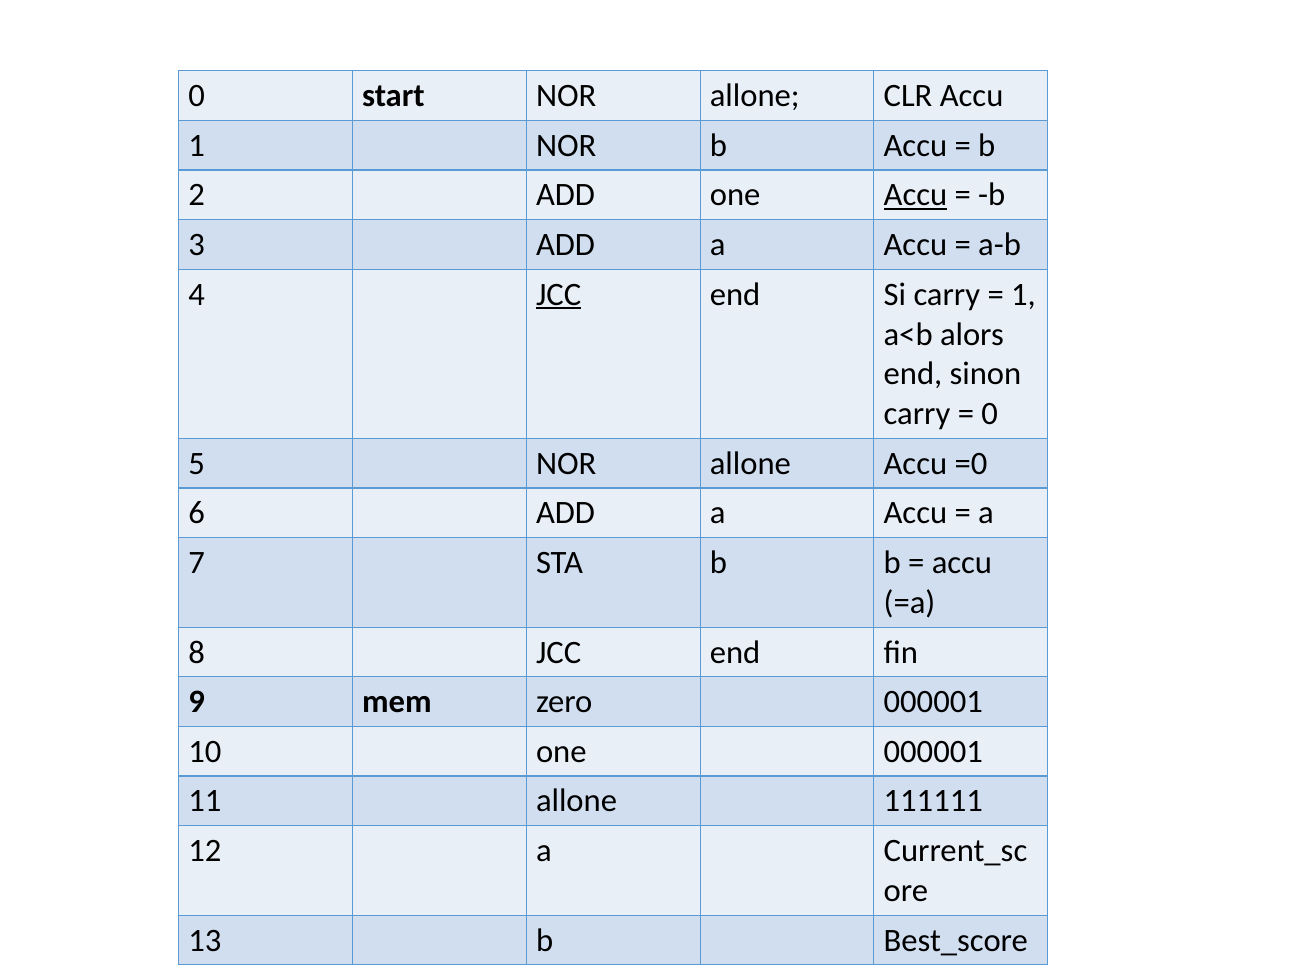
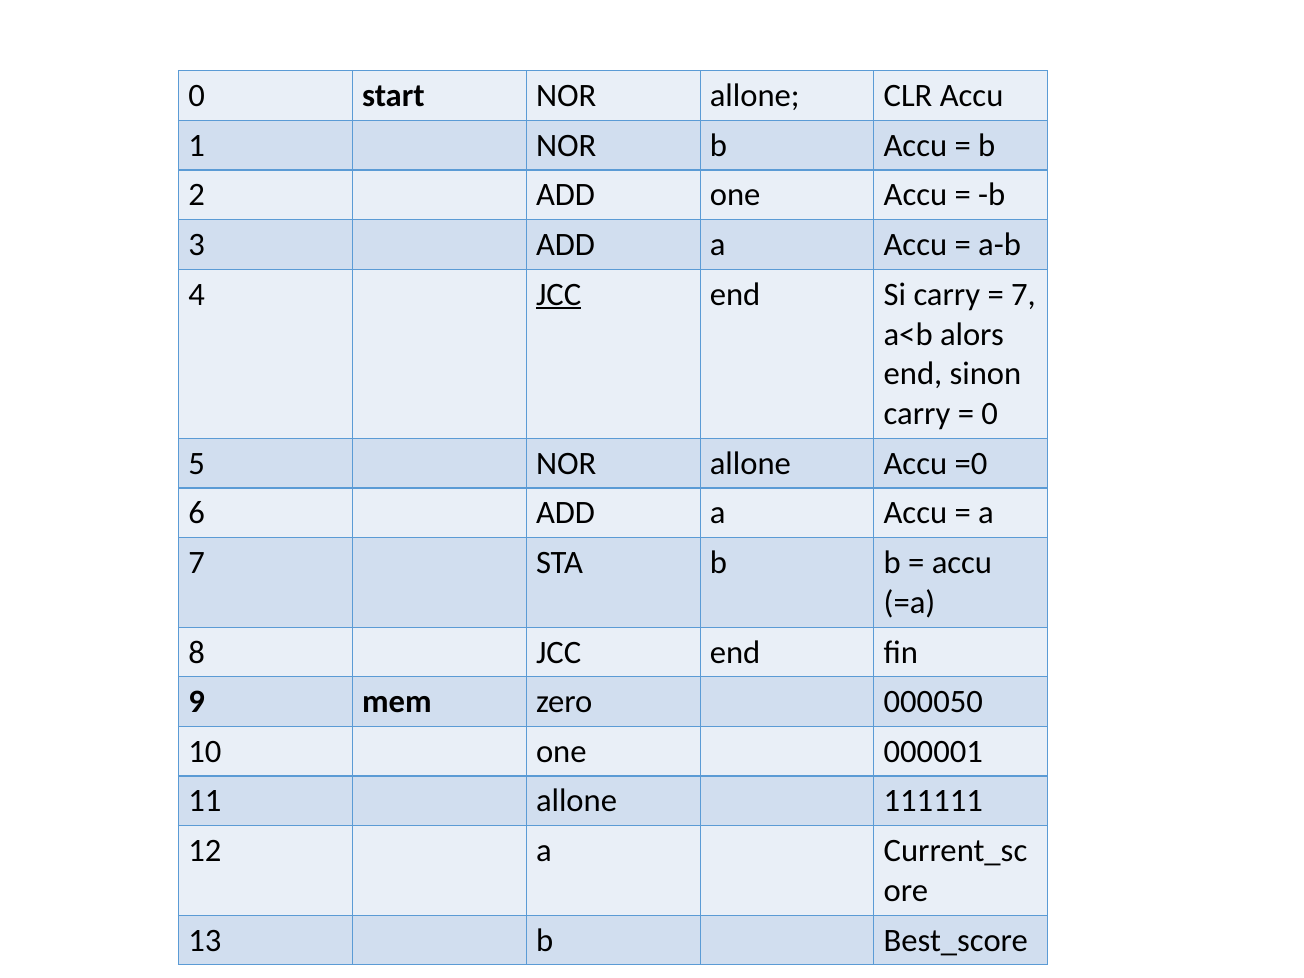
Accu underline: present -> none (915, 195)
1: 1 -> 7 (1024, 294)
zero 000001: 000001 -> 000050 (933, 702)
